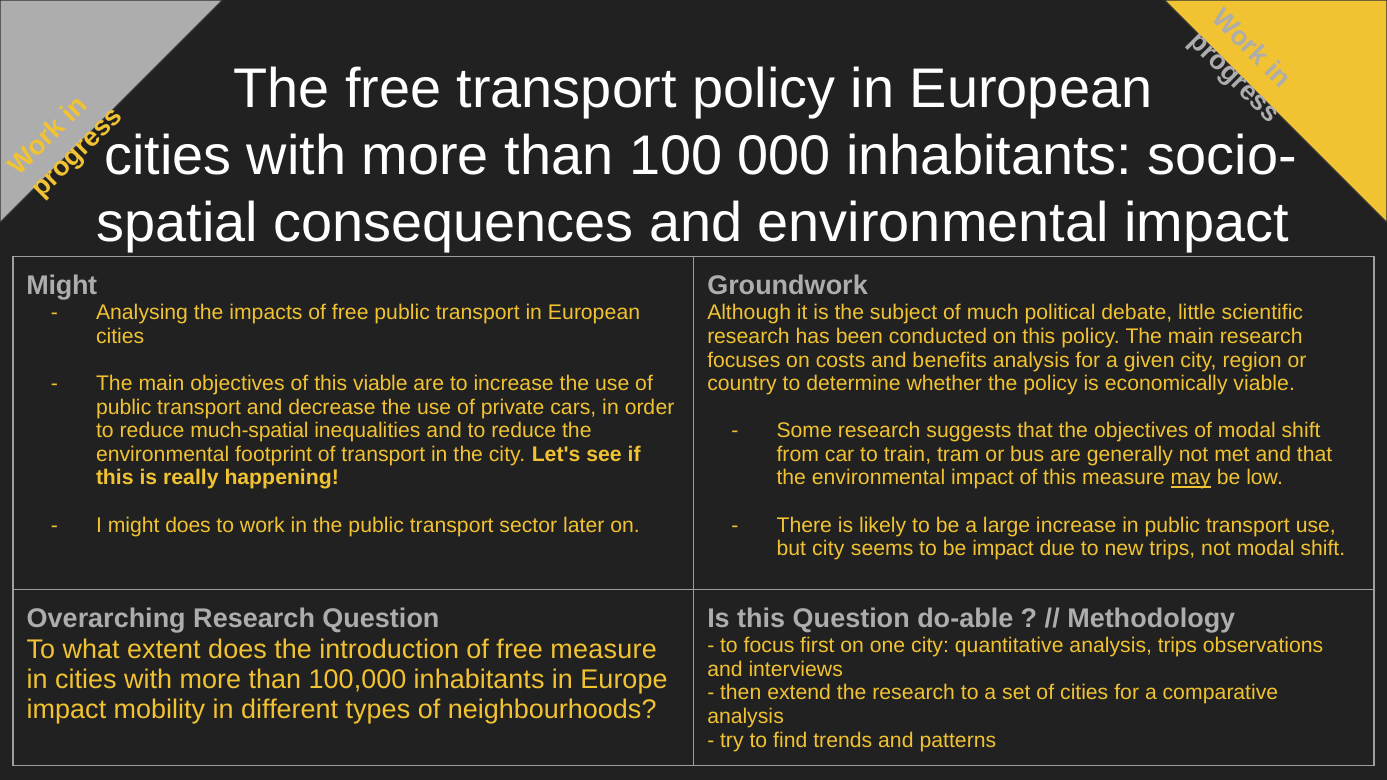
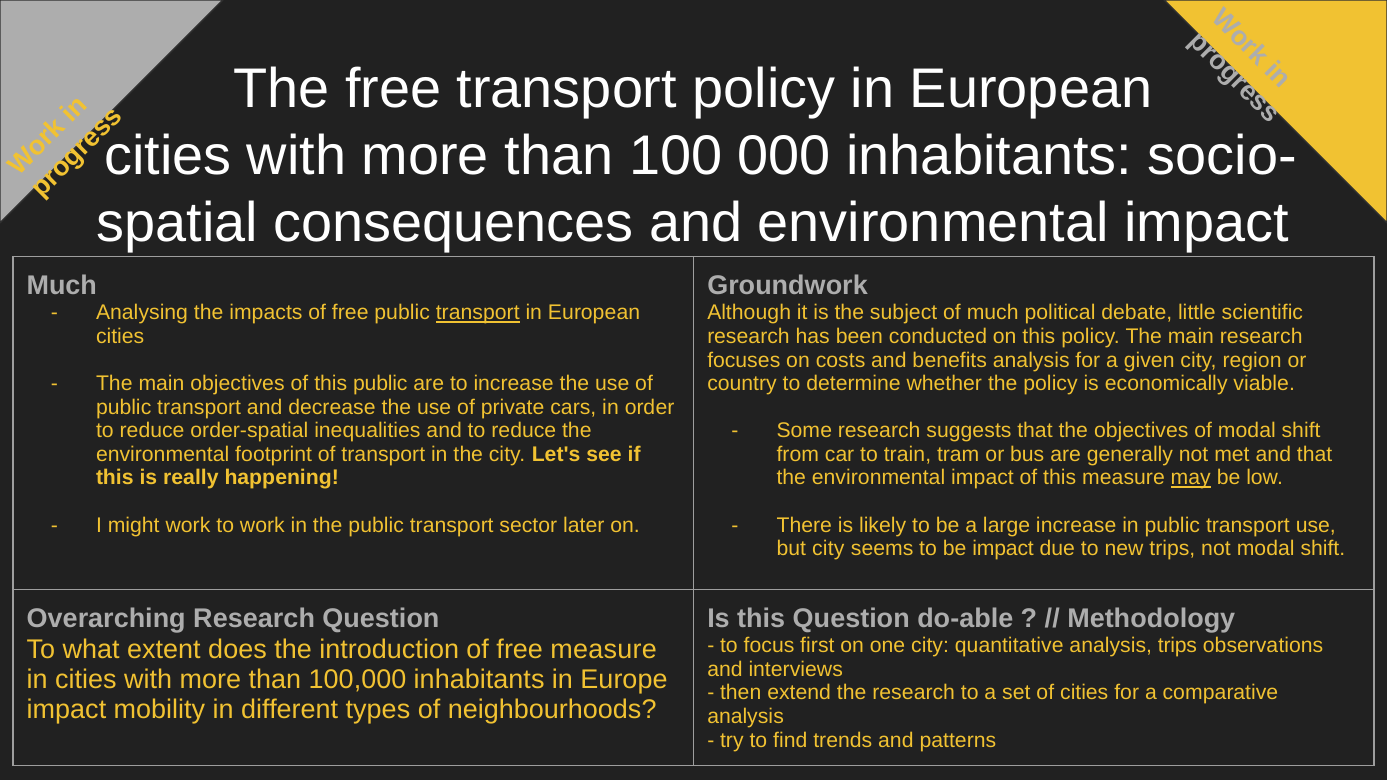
Might: Might -> Much (62, 286)
transport underline: none -> present (478, 313)
this viable: viable -> public (380, 384)
much-spatial: much-spatial -> order-spatial (249, 431)
might does: does -> work (188, 525)
